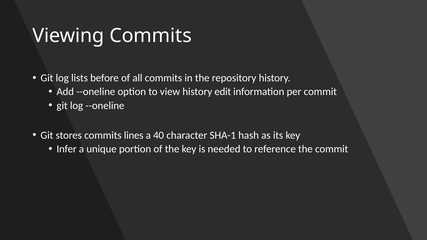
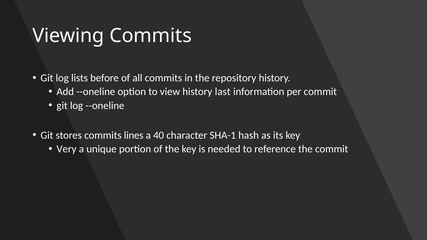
edit: edit -> last (223, 92)
Infer: Infer -> Very (67, 149)
